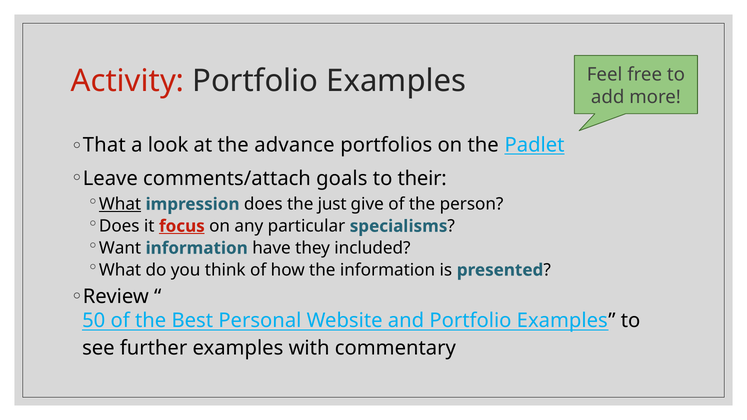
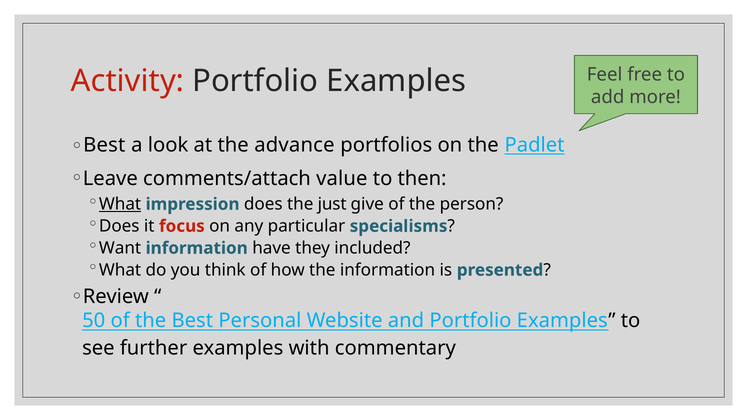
That: That -> Best (104, 145)
goals: goals -> value (342, 179)
their: their -> then (422, 179)
focus underline: present -> none (182, 226)
